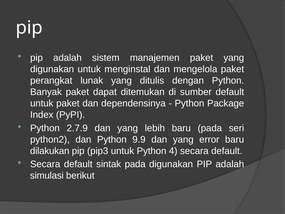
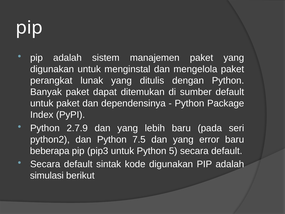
9.9: 9.9 -> 7.5 (139, 139)
dilakukan: dilakukan -> beberapa (50, 151)
4: 4 -> 5 (173, 151)
sintak pada: pada -> kode (135, 164)
